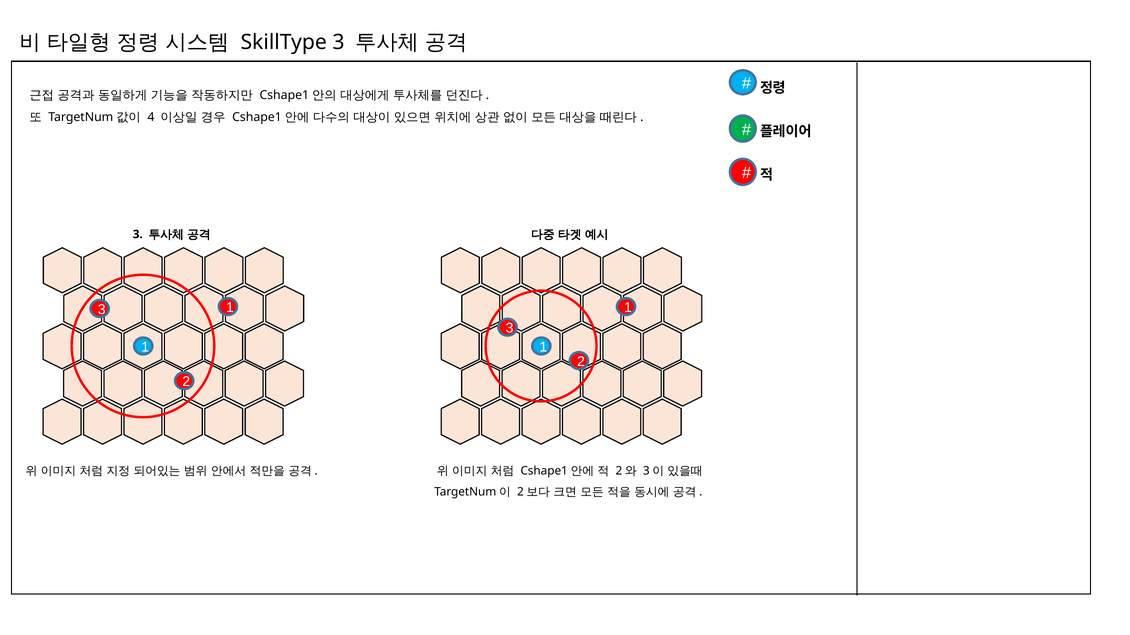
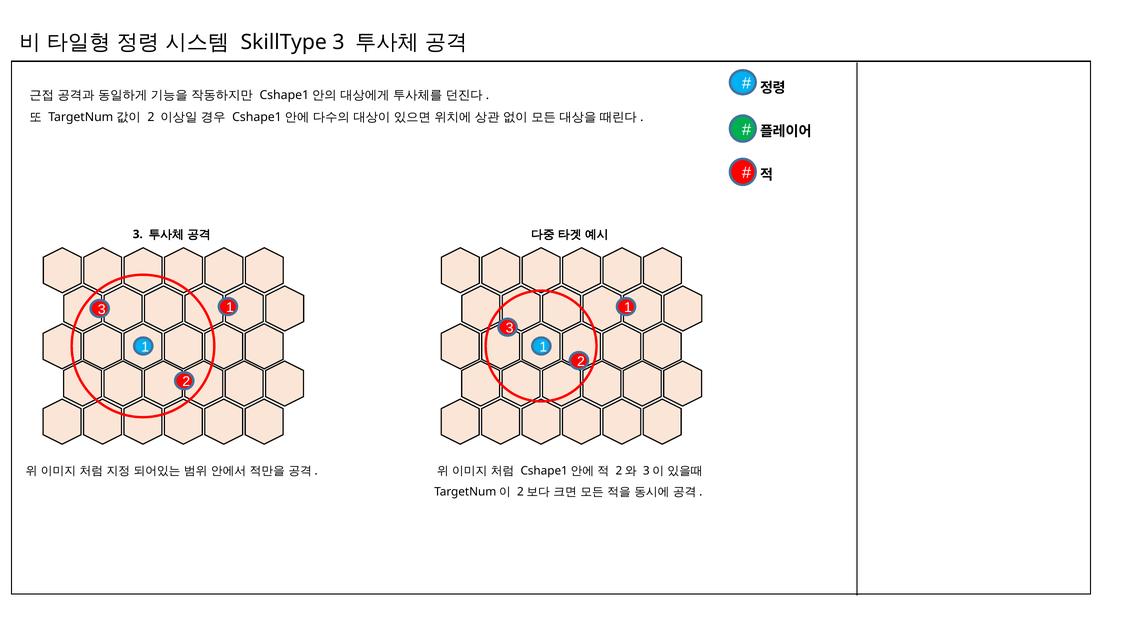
4: 4 -> 2 (151, 117)
